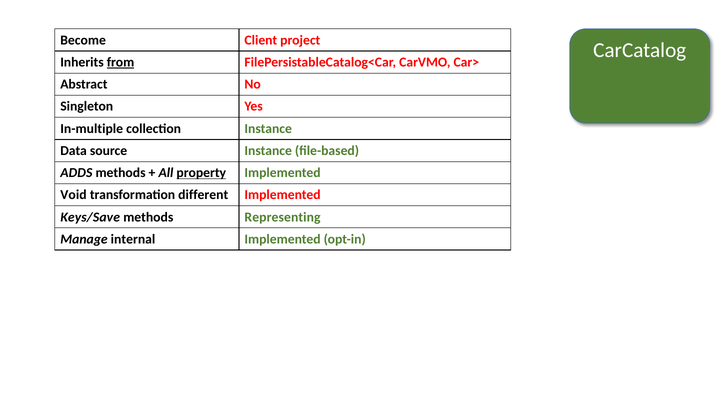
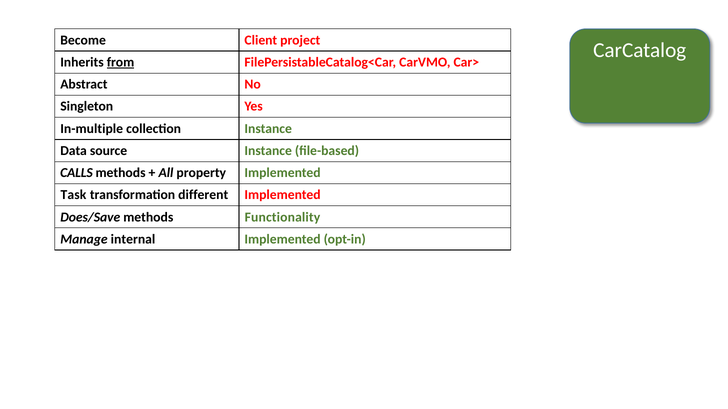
ADDS: ADDS -> CALLS (76, 173)
property underline: present -> none (201, 173)
Void: Void -> Task (73, 195)
Keys/Save: Keys/Save -> Does/Save (90, 217)
Representing: Representing -> Functionality (283, 217)
